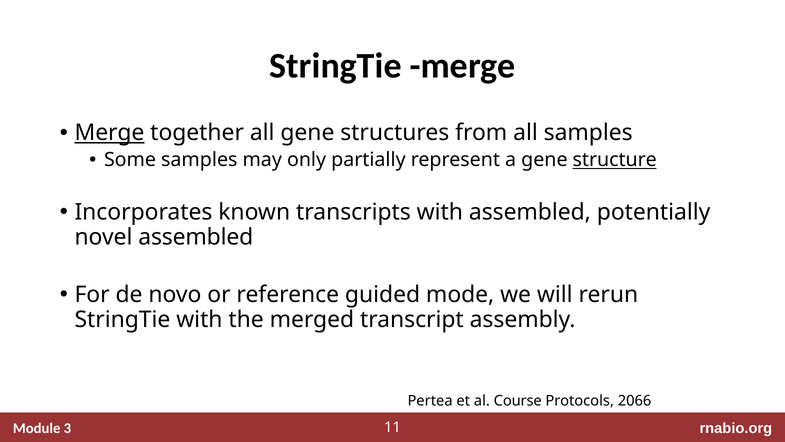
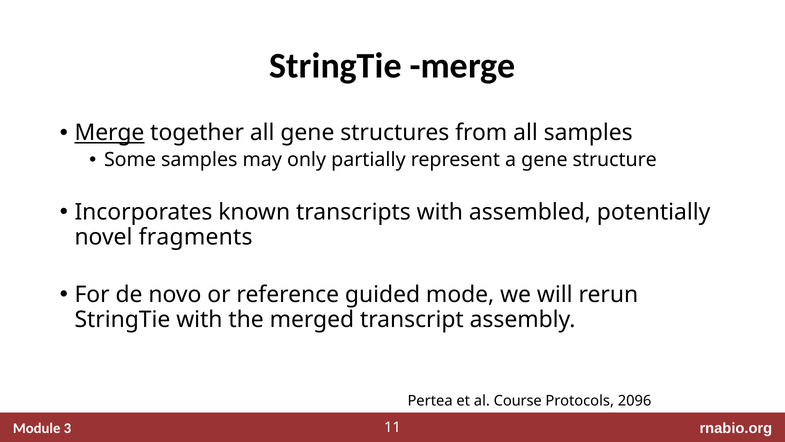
structure underline: present -> none (615, 160)
novel assembled: assembled -> fragments (196, 237)
2066: 2066 -> 2096 (635, 400)
